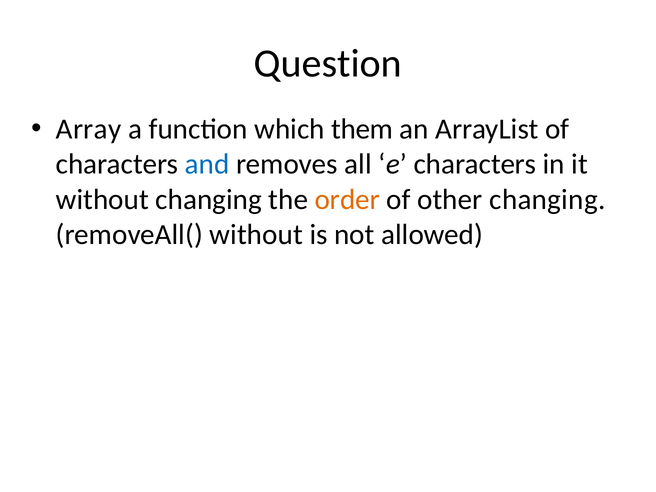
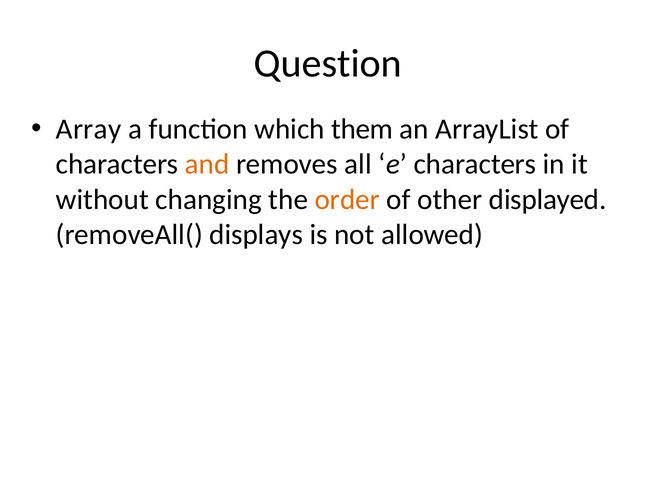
and colour: blue -> orange (207, 164)
other changing: changing -> displayed (548, 199)
removeAll( without: without -> displays (256, 234)
